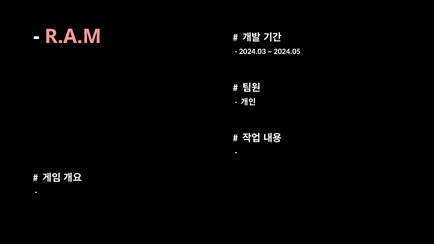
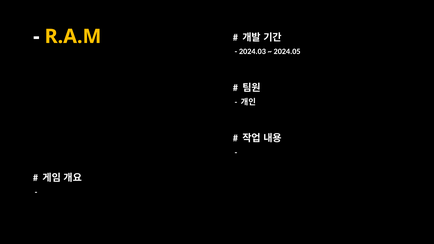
R.A.M colour: pink -> yellow (73, 36)
